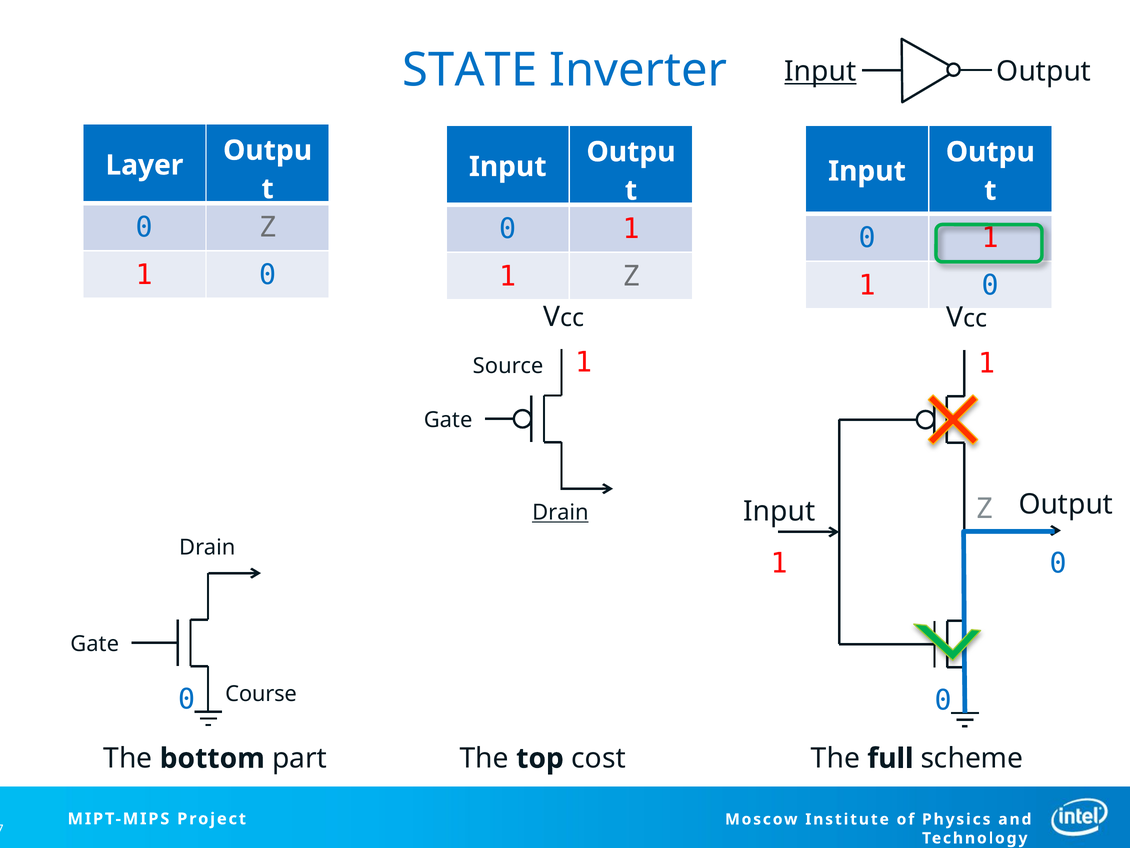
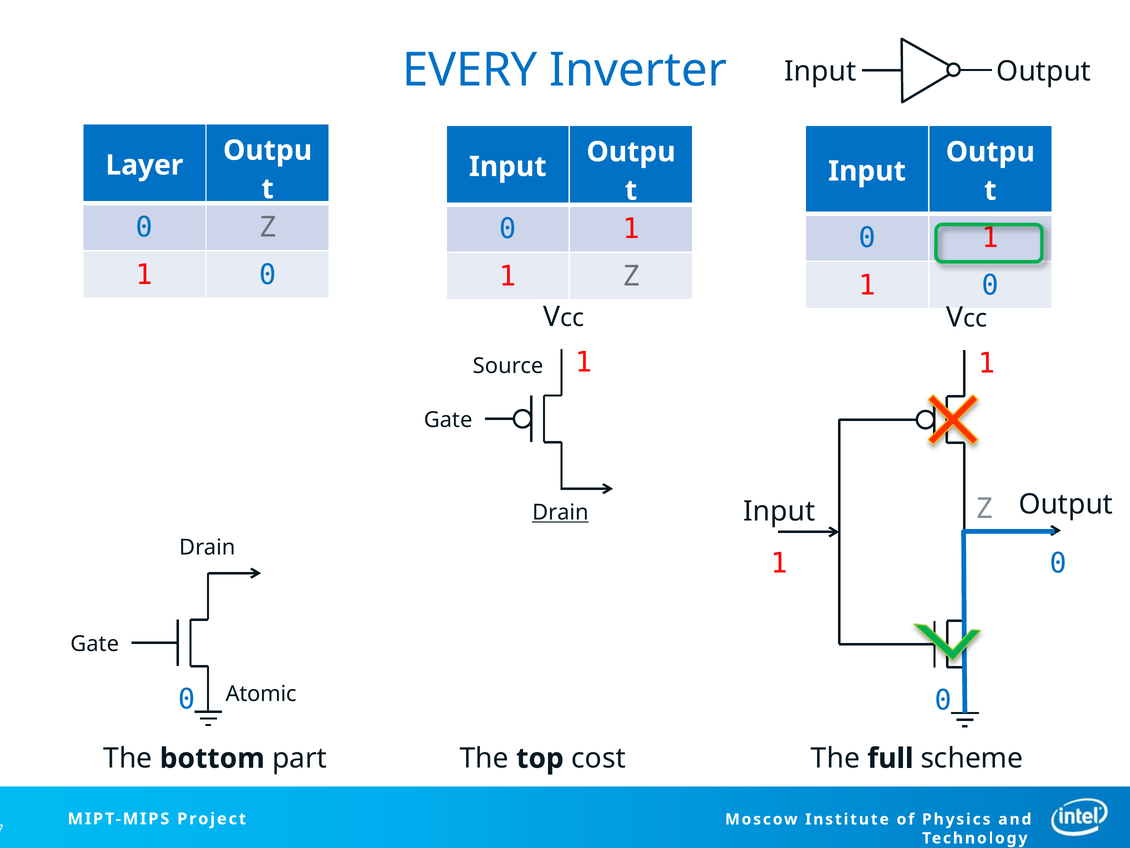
STATE: STATE -> EVERY (470, 70)
Input underline: present -> none (820, 72)
Course: Course -> Atomic (261, 694)
